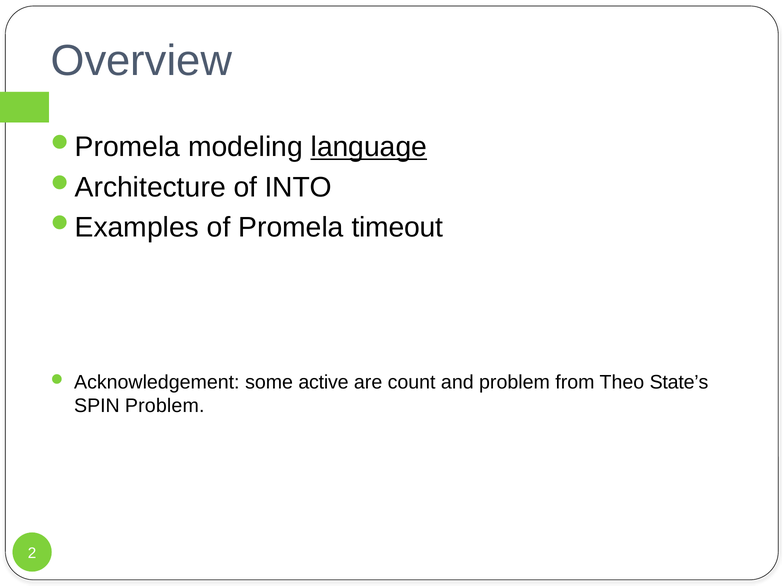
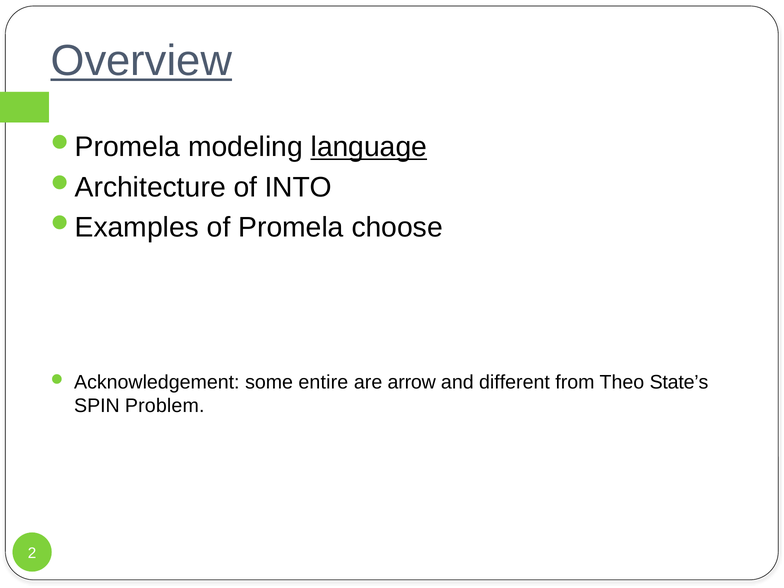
Overview underline: none -> present (141, 61)
timeout: timeout -> choose (397, 227)
active: active -> entire (323, 383)
count: count -> arrow (412, 383)
and problem: problem -> different (514, 383)
